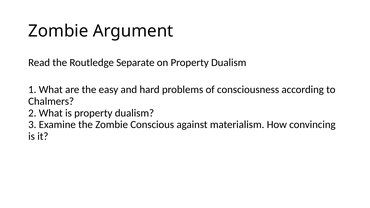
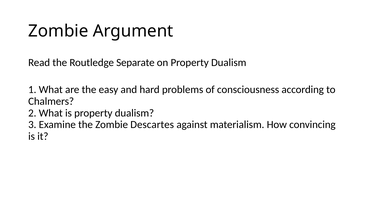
Conscious: Conscious -> Descartes (152, 125)
